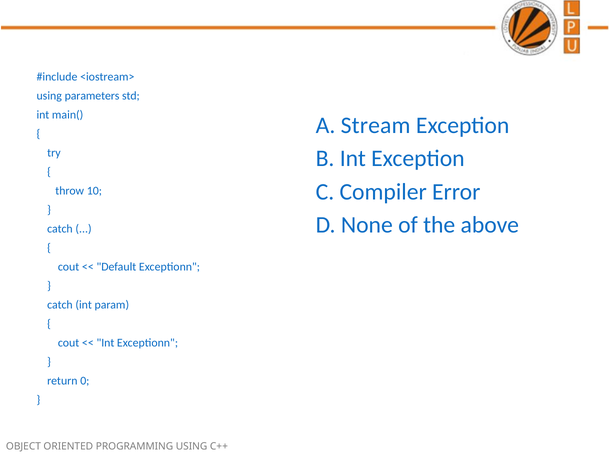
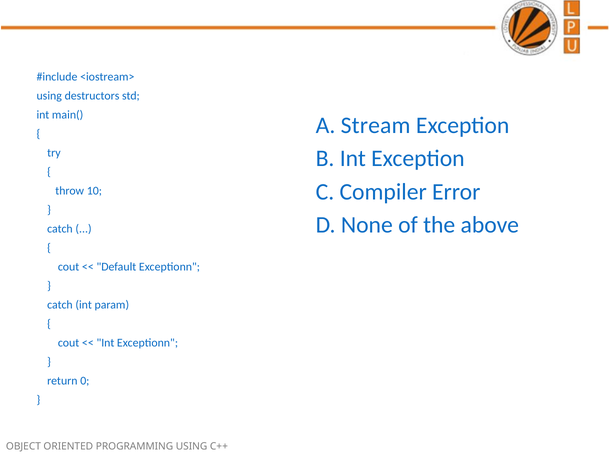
parameters: parameters -> destructors (92, 96)
